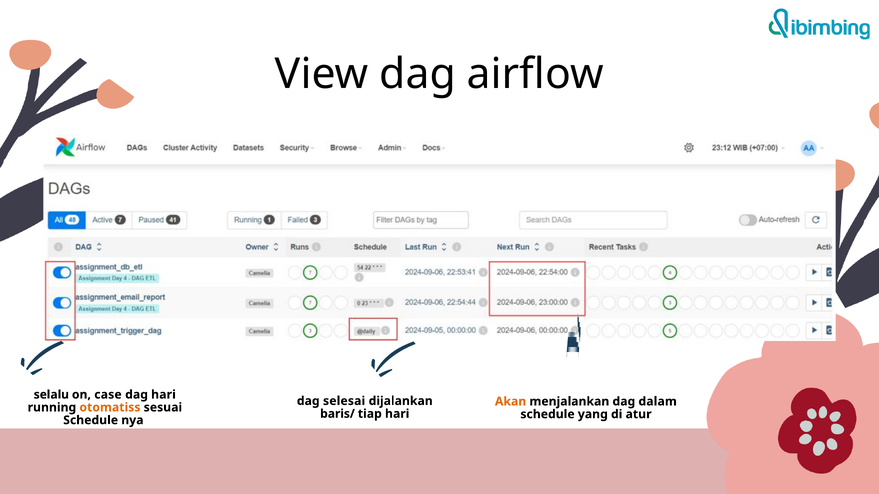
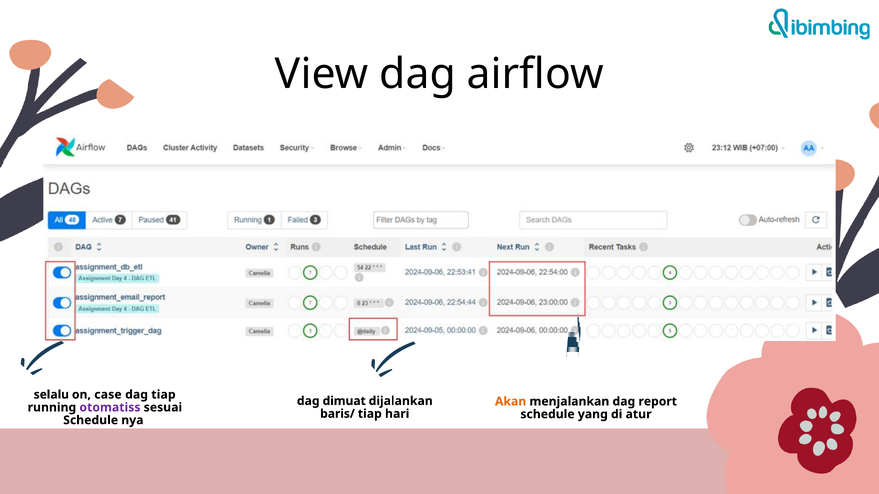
dag hari: hari -> tiap (163, 395)
selesai: selesai -> dimuat (344, 401)
dalam: dalam -> report (658, 402)
otomatiss colour: orange -> purple (110, 408)
